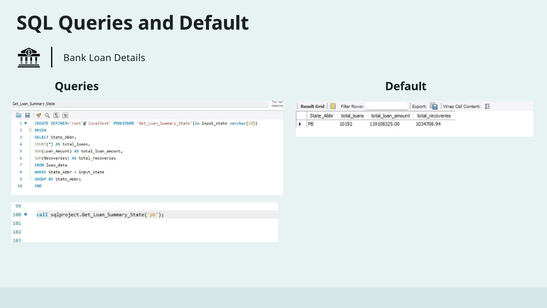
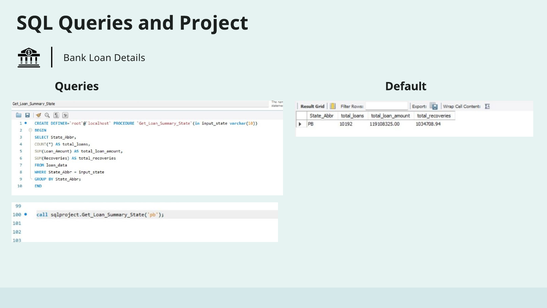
and Default: Default -> Project (214, 23)
